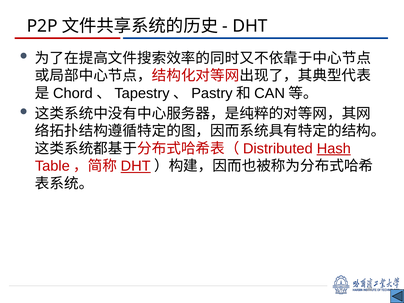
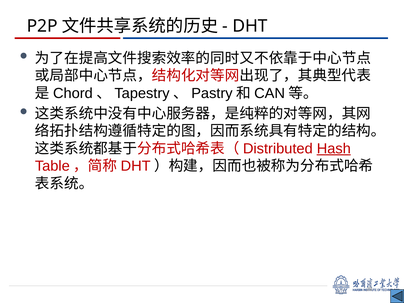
DHT underline: present -> none (136, 166)
